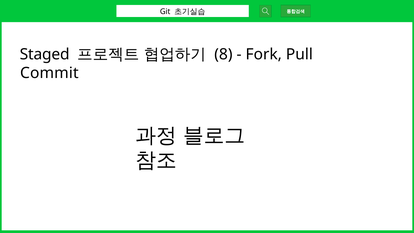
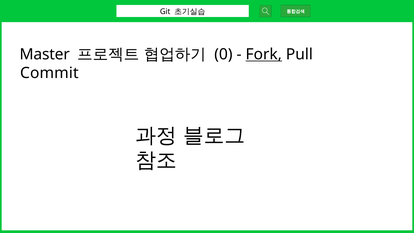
Staged: Staged -> Master (45, 54)
8: 8 -> 0 (223, 54)
Fork underline: none -> present (264, 54)
